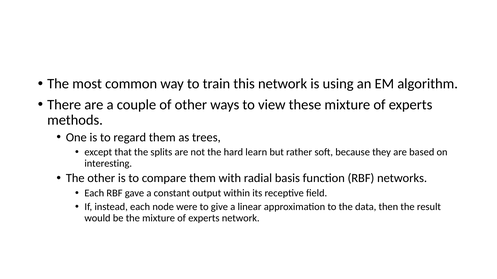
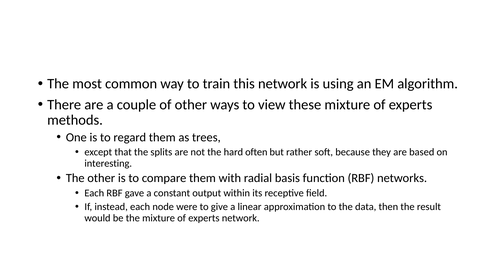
learn: learn -> often (256, 152)
